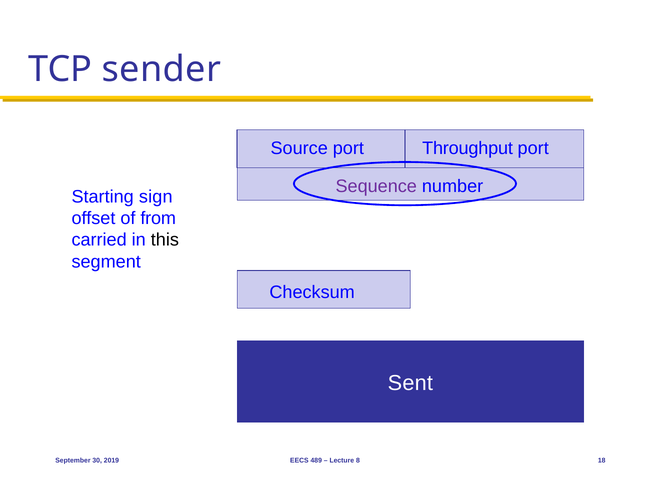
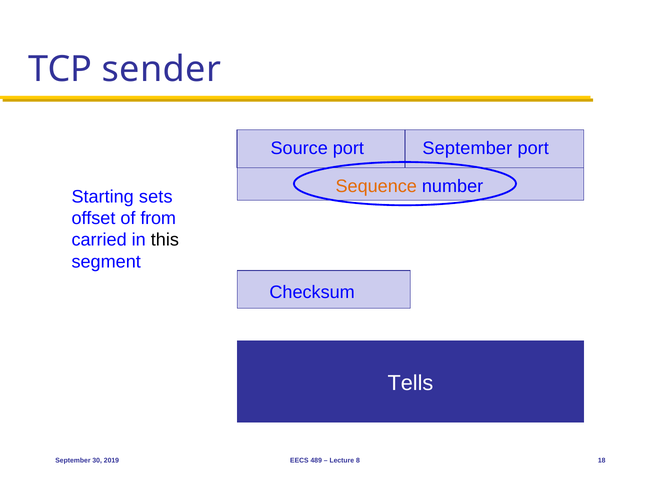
port Throughput: Throughput -> September (467, 149)
Sequence colour: purple -> orange (376, 187)
sign: sign -> sets (156, 197)
Sent: Sent -> Tells (410, 383)
